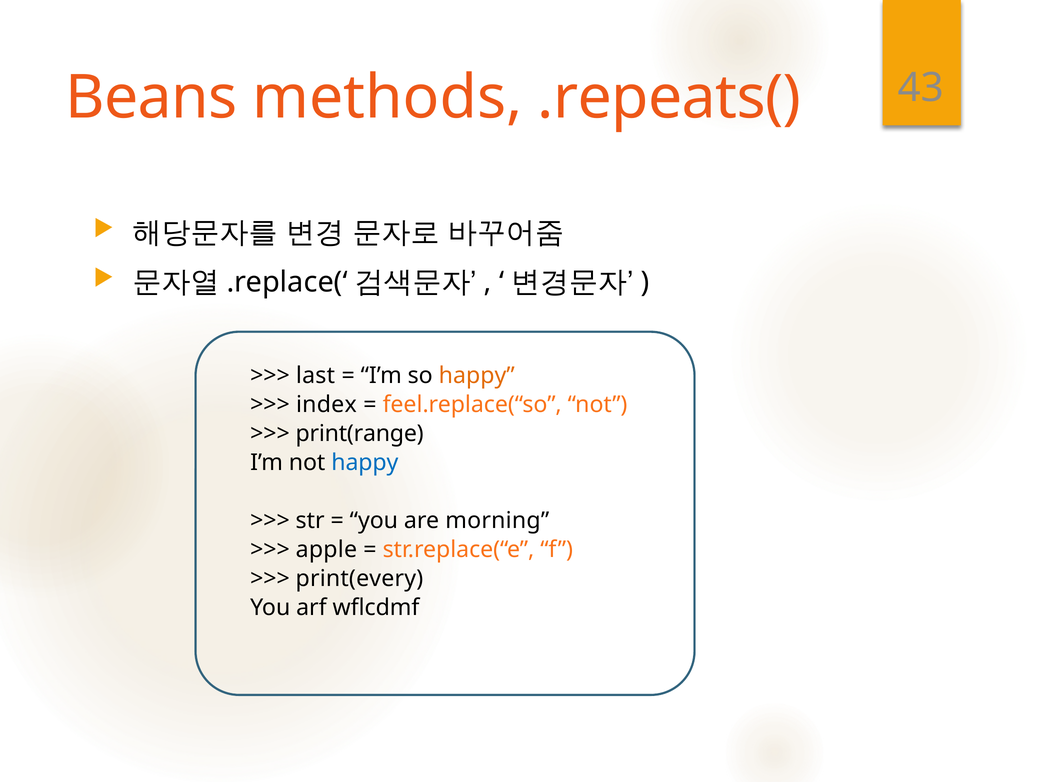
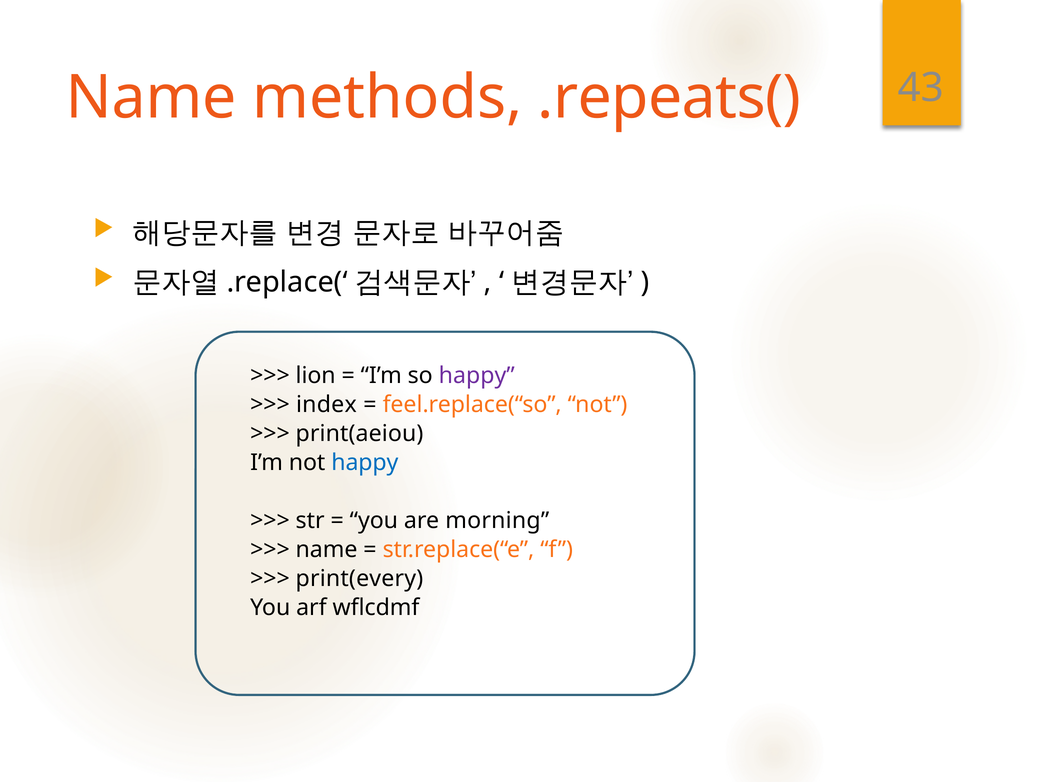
Beans: Beans -> Name (151, 98)
last: last -> lion (316, 375)
happy colour: orange -> purple (477, 375)
print(range: print(range -> print(aeiou (359, 433)
apple: apple -> name (327, 549)
